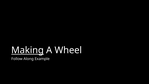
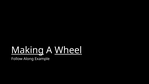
Wheel underline: none -> present (68, 50)
